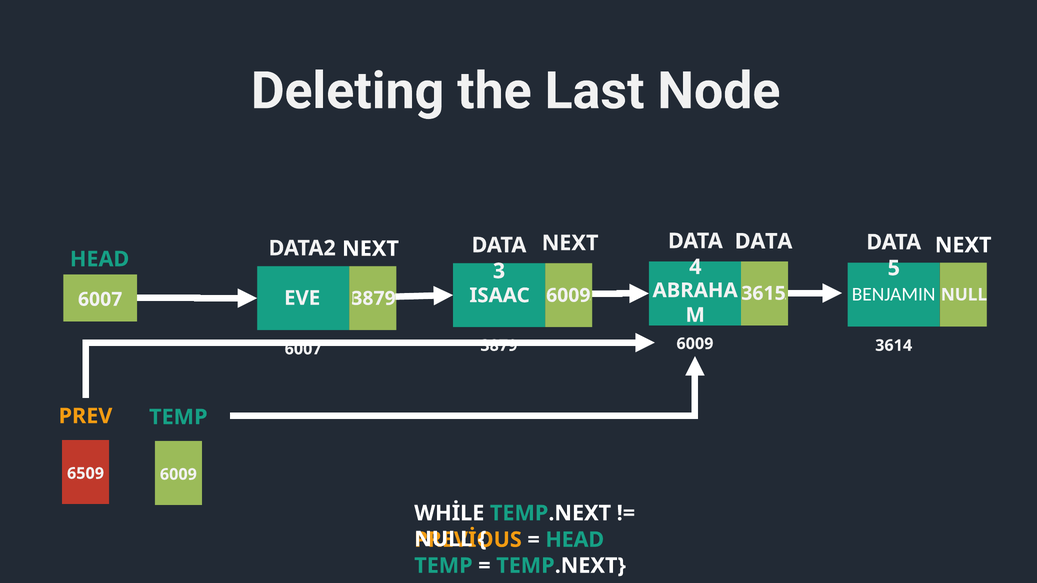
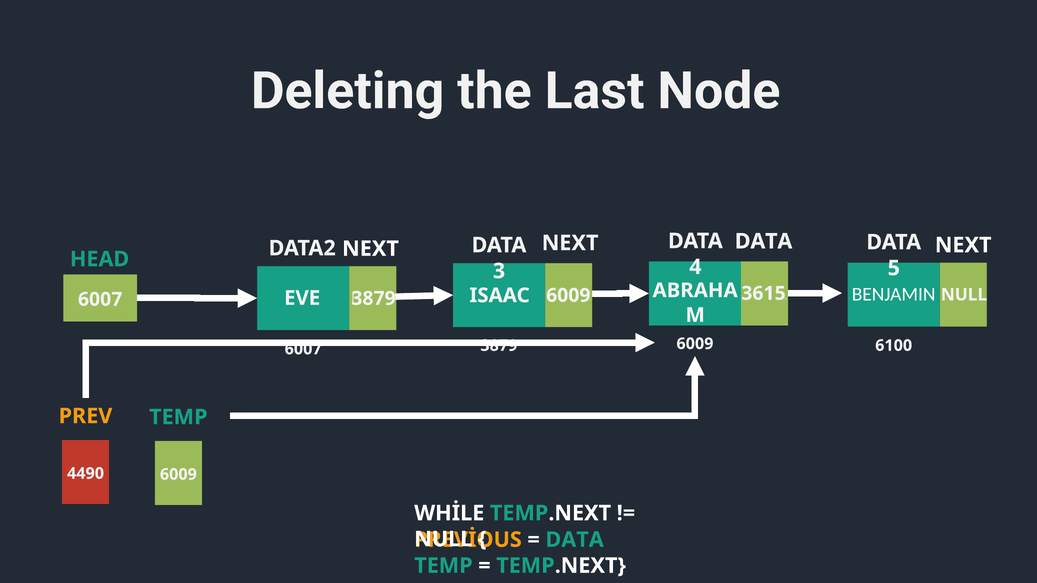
3614: 3614 -> 6100 (894, 346)
6509: 6509 -> 4490 (86, 474)
HEAD: HEAD -> DATA (575, 540)
